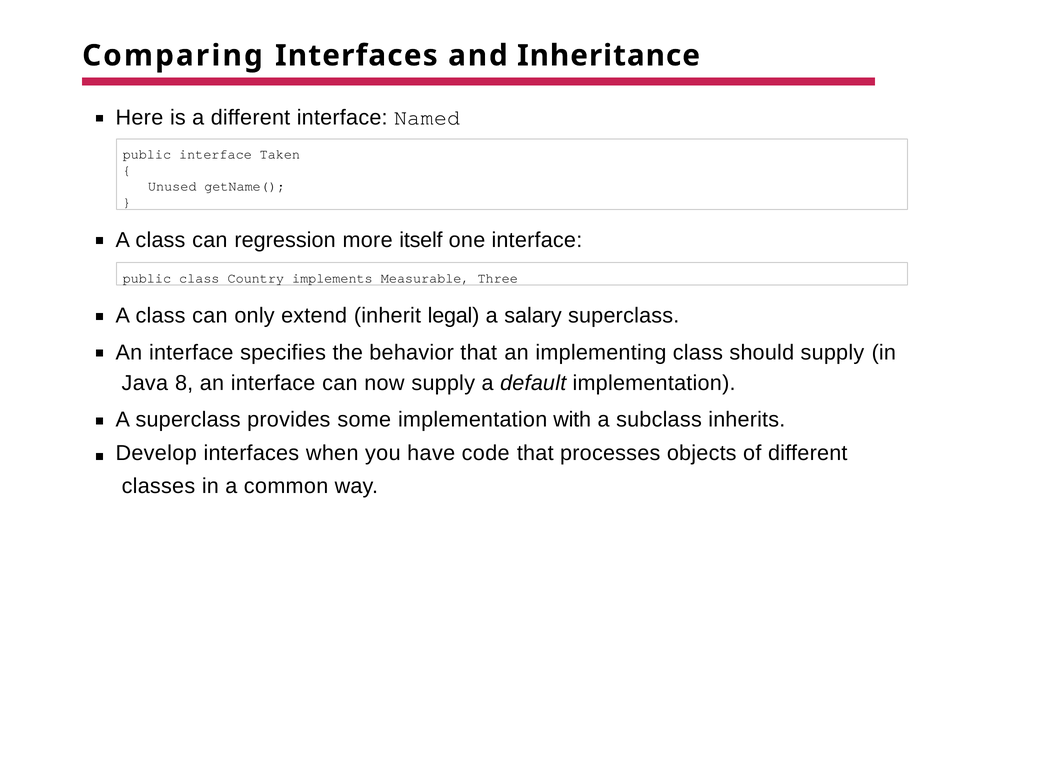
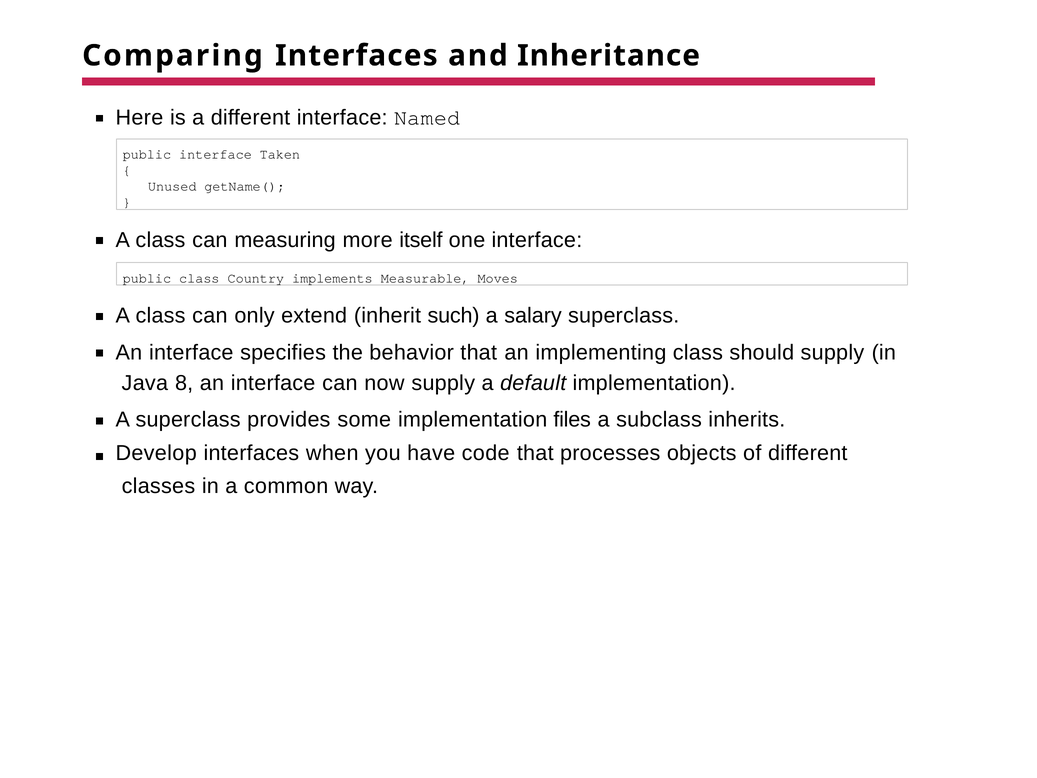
regression: regression -> measuring (285, 240)
Three: Three -> Moves (498, 278)
legal: legal -> such (454, 316)
with: with -> files (572, 420)
